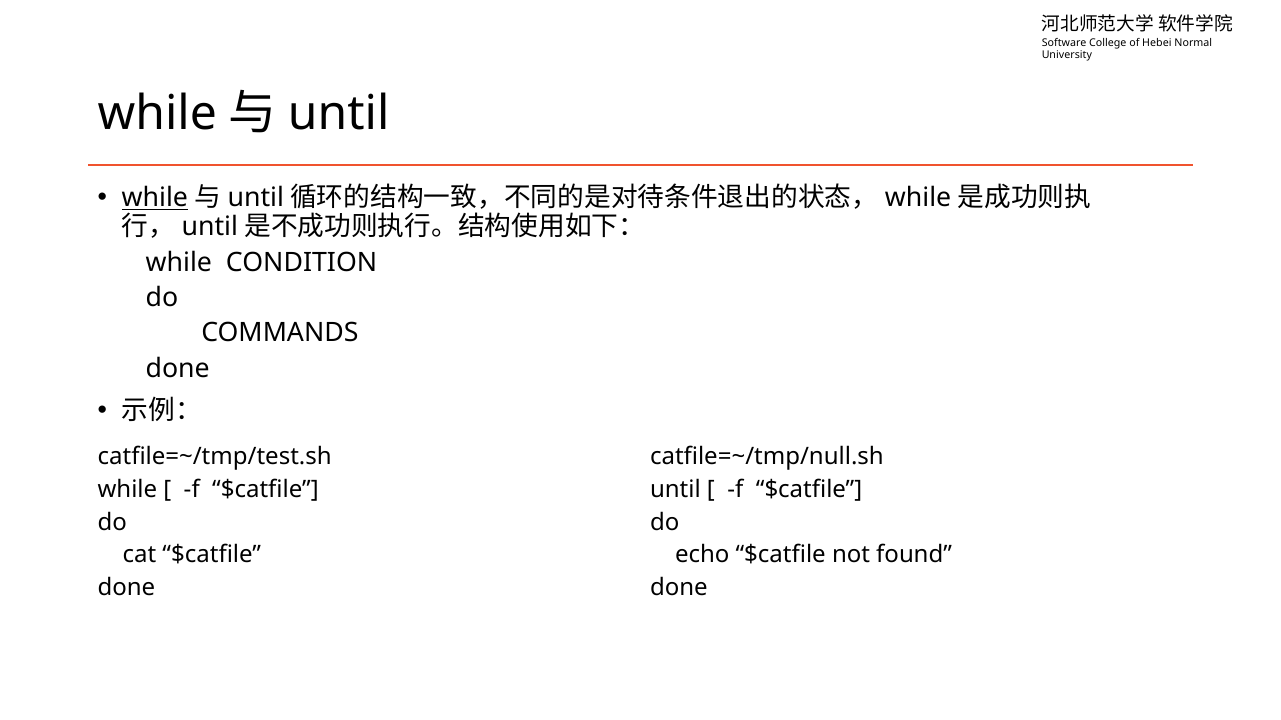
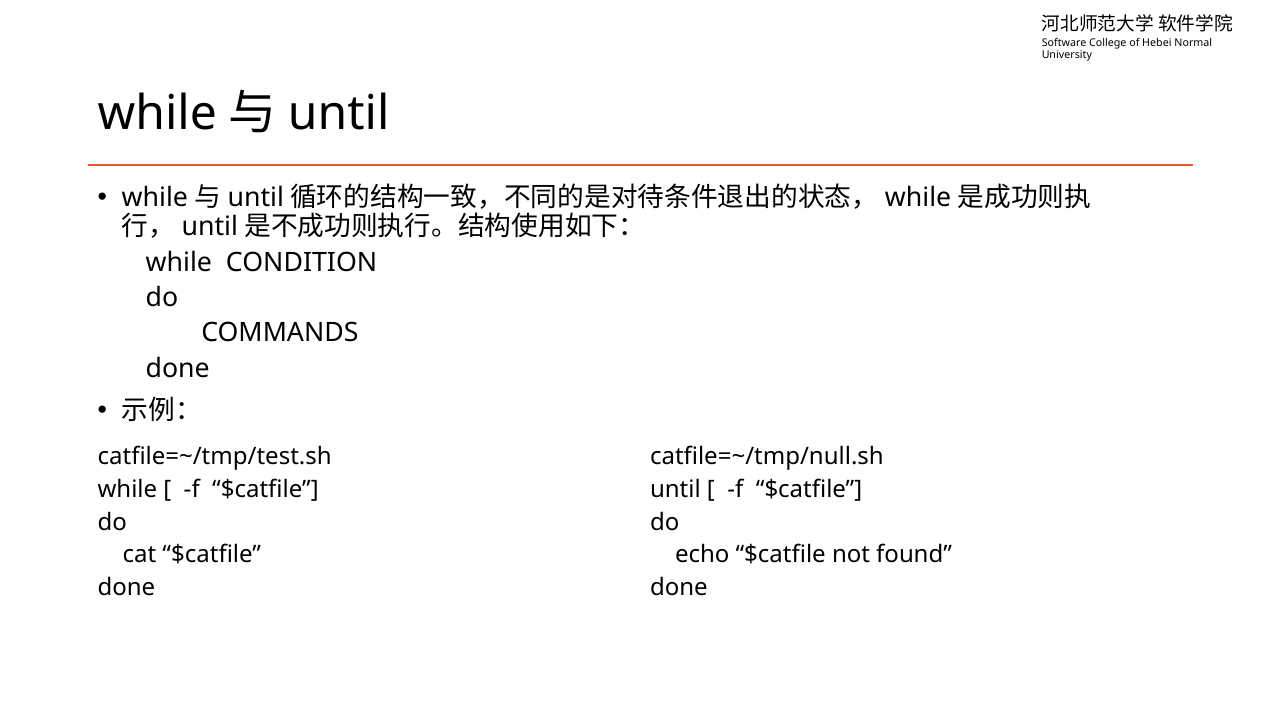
while underline: present -> none (155, 198)
